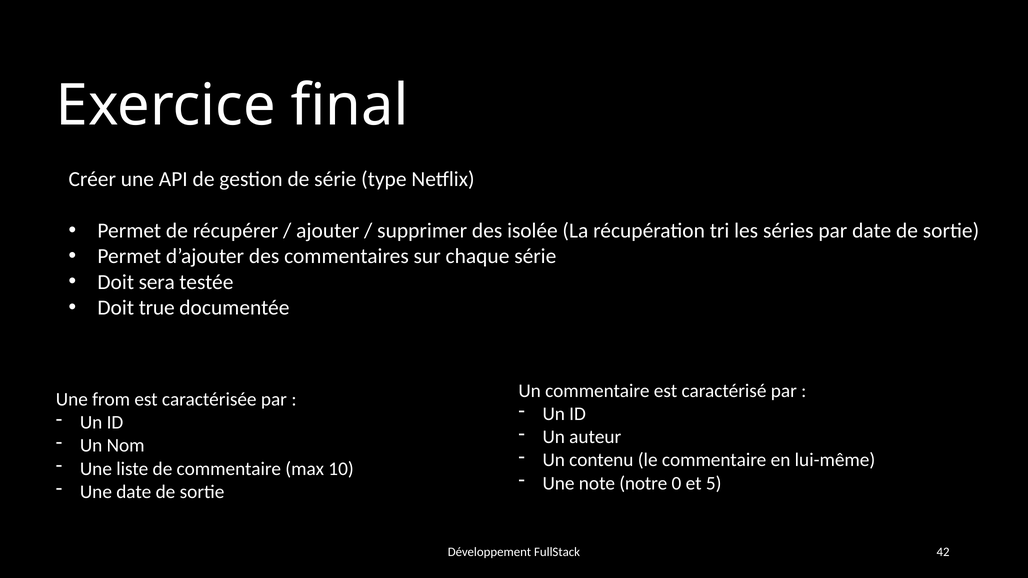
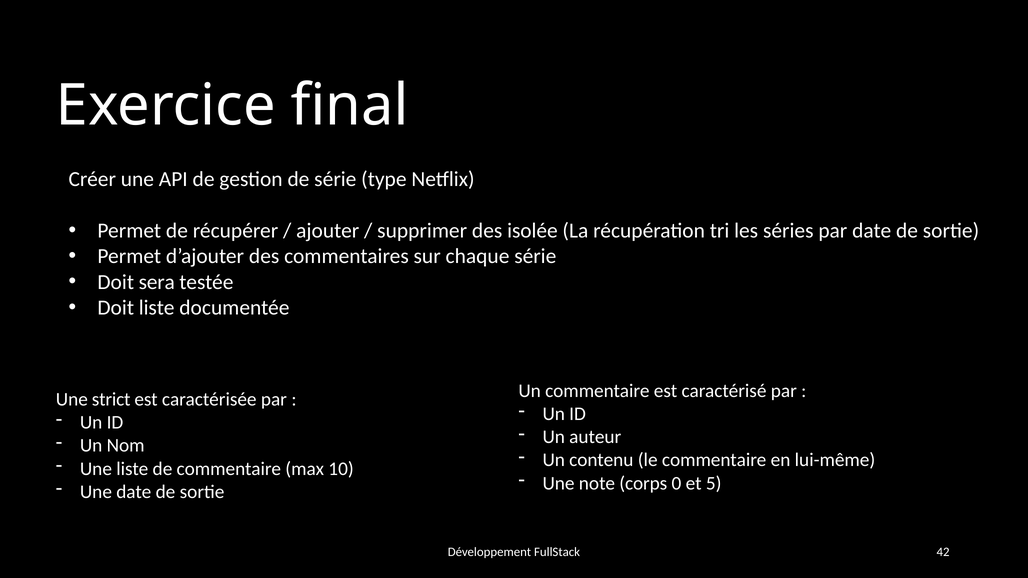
Doit true: true -> liste (157, 308)
from: from -> strict (111, 399)
notre: notre -> corps (643, 483)
